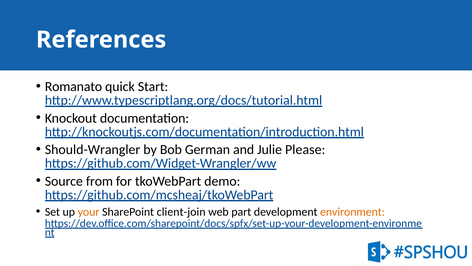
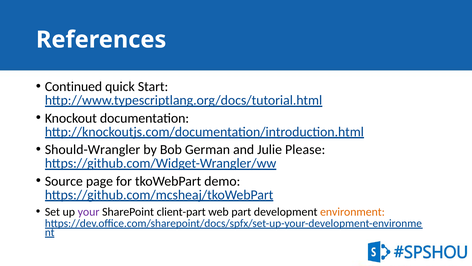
Romanato: Romanato -> Continued (73, 87)
from: from -> page (99, 181)
your colour: orange -> purple (89, 211)
client-join: client-join -> client-part (181, 211)
